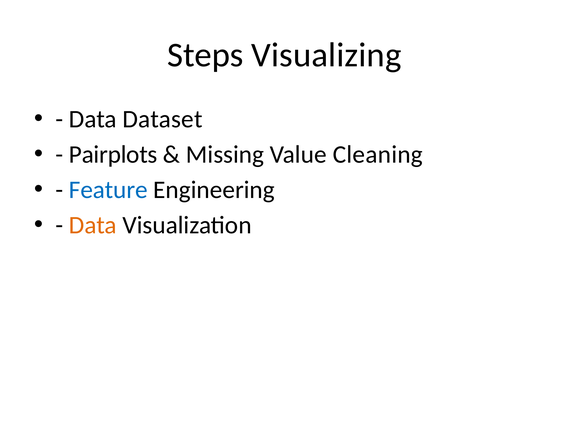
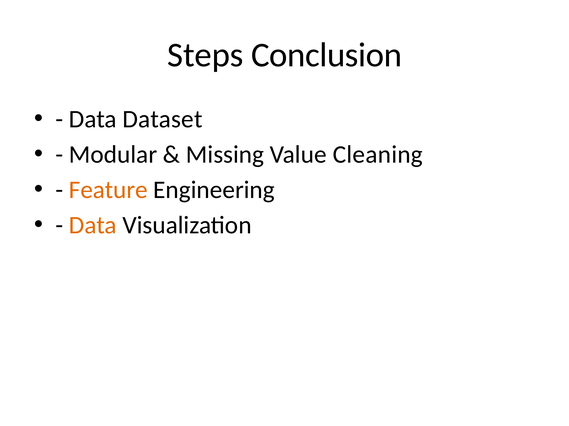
Visualizing: Visualizing -> Conclusion (327, 55)
Pairplots: Pairplots -> Modular (113, 155)
Feature colour: blue -> orange (108, 190)
